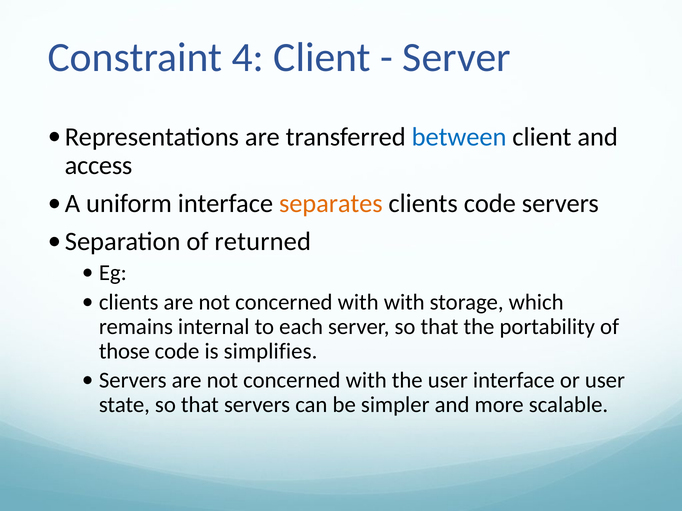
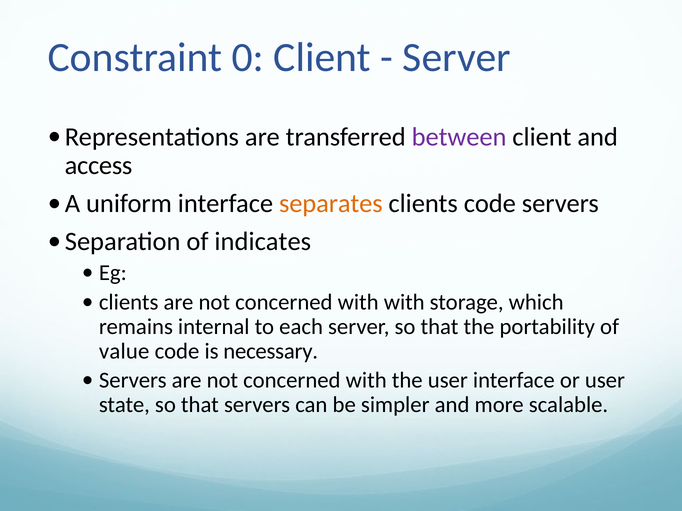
4: 4 -> 0 (248, 58)
between colour: blue -> purple (459, 137)
returned: returned -> indicates (263, 242)
those: those -> value (124, 352)
simplifies: simplifies -> necessary (271, 352)
